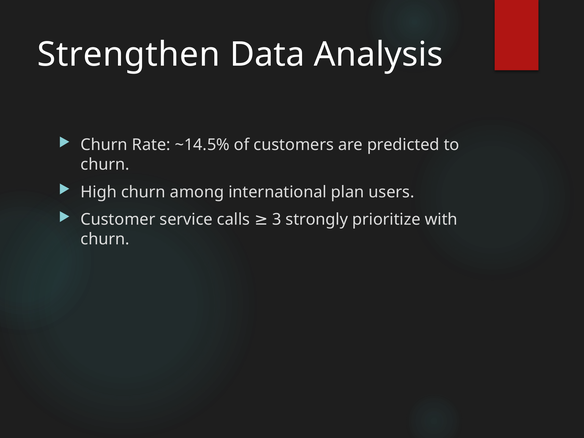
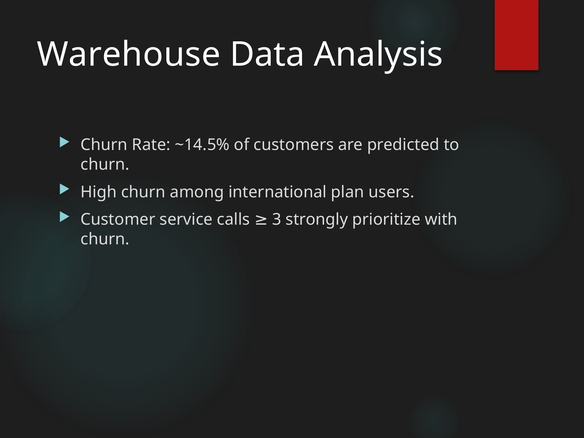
Strengthen: Strengthen -> Warehouse (129, 55)
